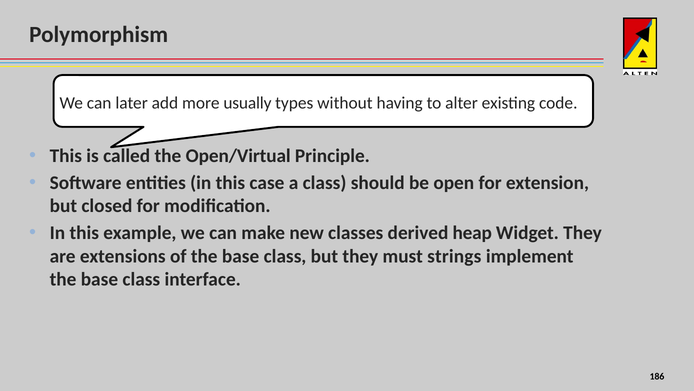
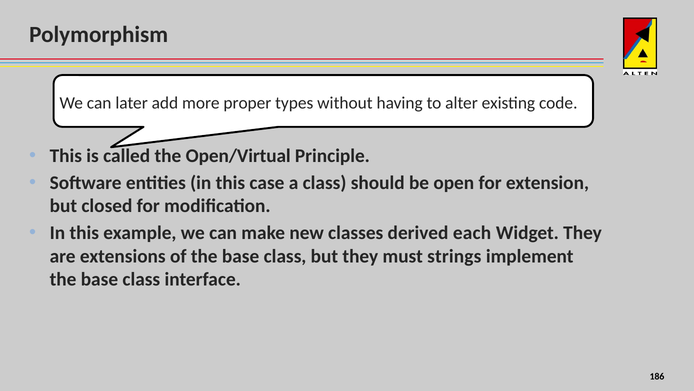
usually: usually -> proper (247, 103)
heap: heap -> each (472, 233)
